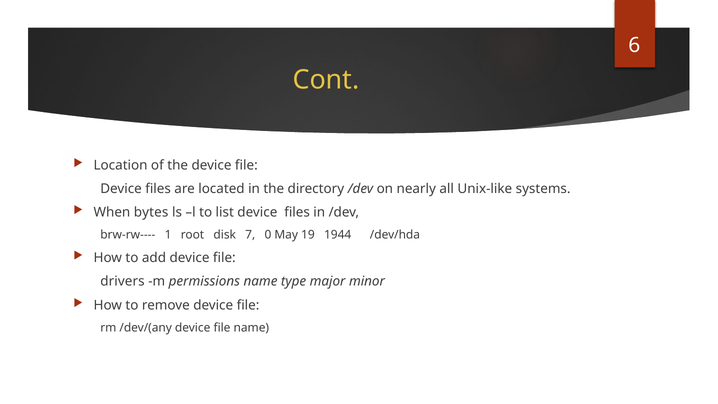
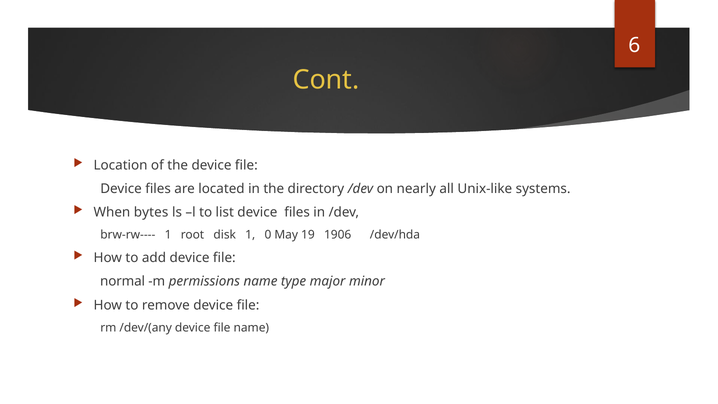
disk 7: 7 -> 1 (250, 235)
1944: 1944 -> 1906 (338, 235)
drivers: drivers -> normal (123, 281)
